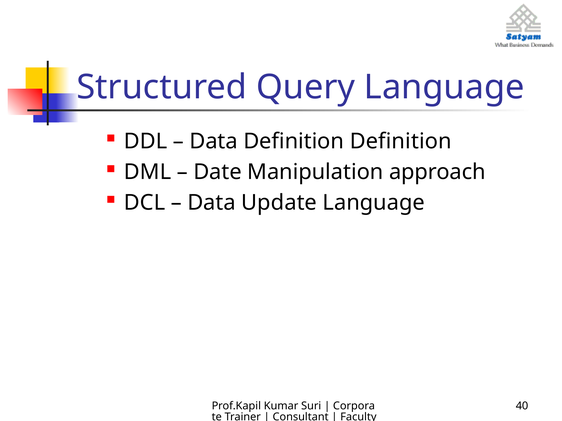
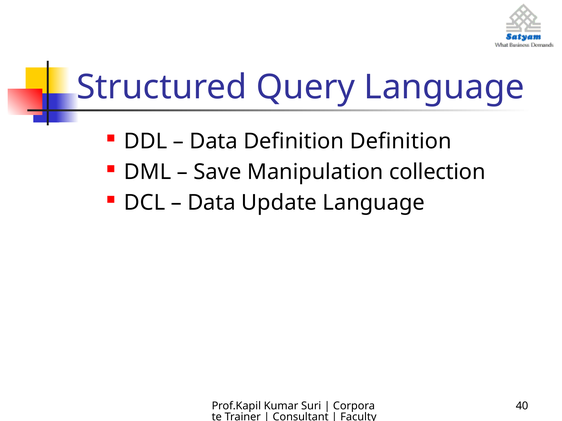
Date: Date -> Save (217, 172)
approach: approach -> collection (437, 172)
